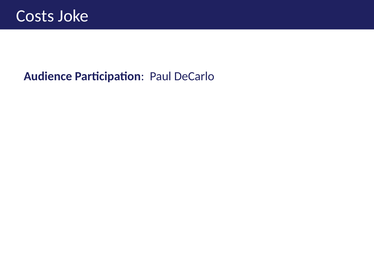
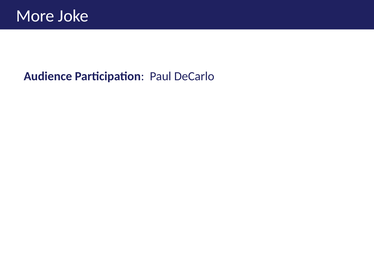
Costs: Costs -> More (35, 16)
